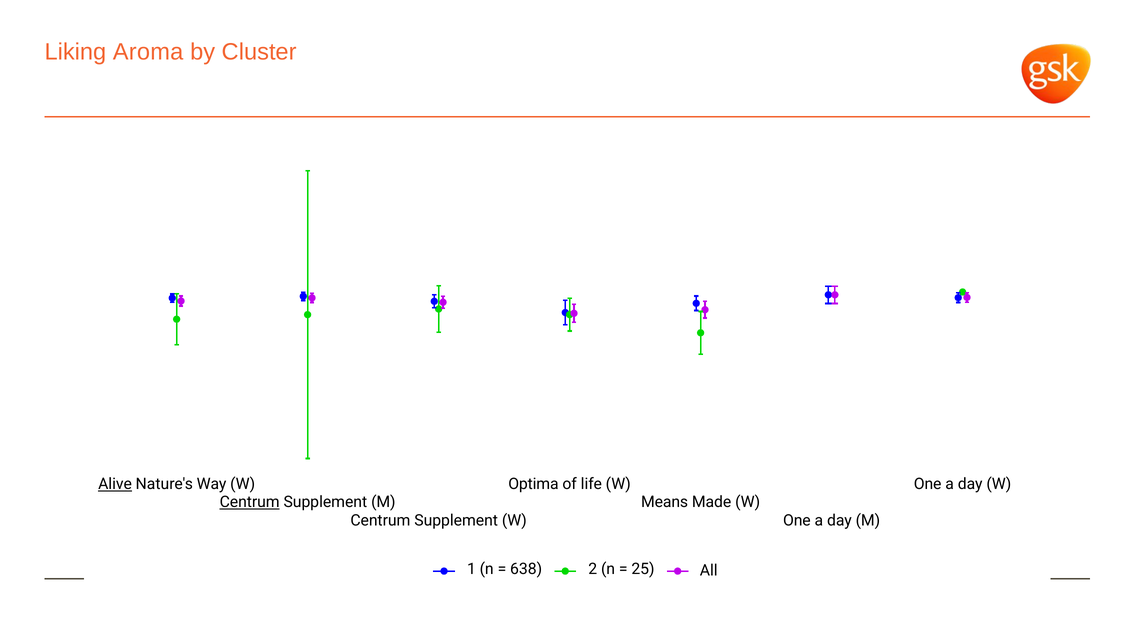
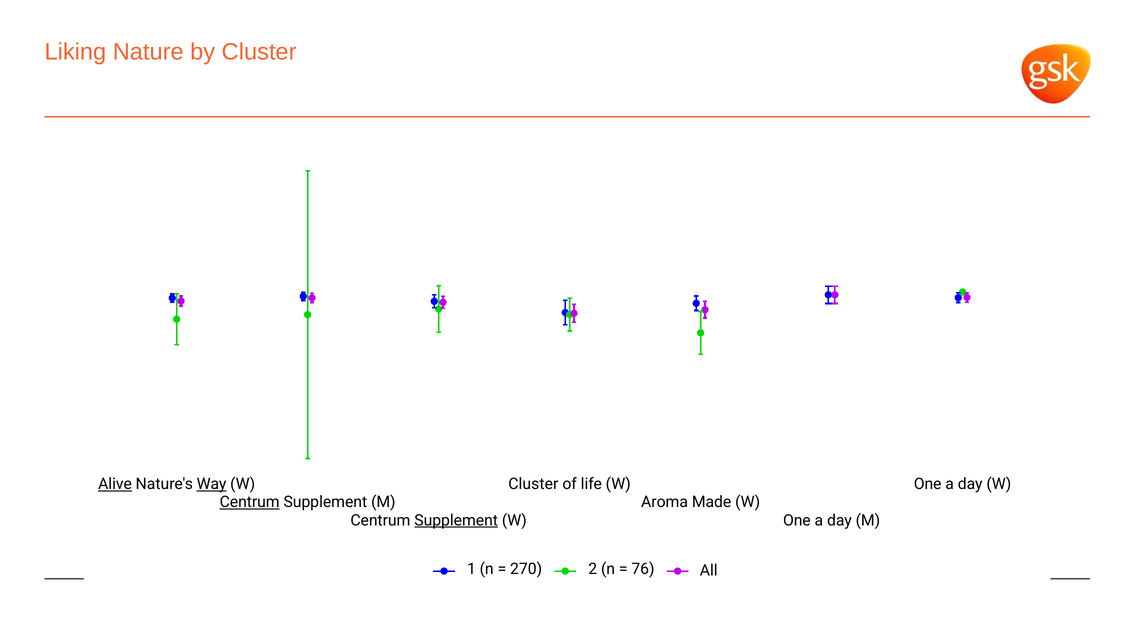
Aroma: Aroma -> Nature (148, 52)
Way underline: none -> present (212, 484)
W Optima: Optima -> Cluster (533, 484)
Means: Means -> Aroma (665, 502)
Supplement underline: none -> present (456, 520)
638: 638 -> 270 (526, 568)
25: 25 -> 76 (643, 568)
